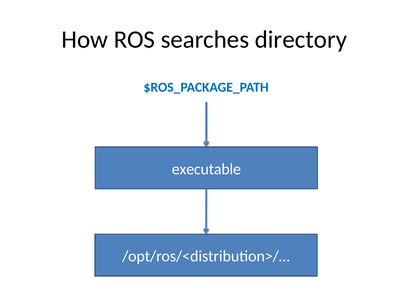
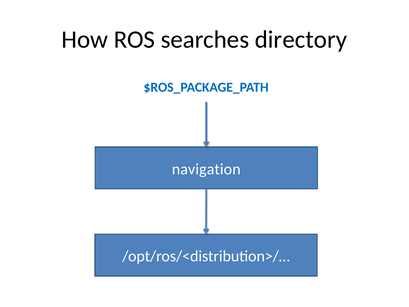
executable: executable -> navigation (206, 169)
